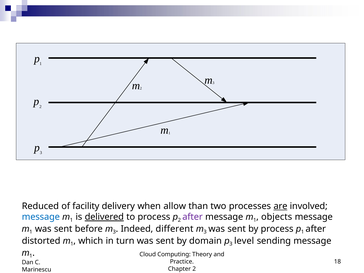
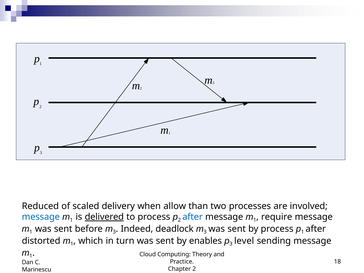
facility: facility -> scaled (86, 206)
are underline: present -> none (280, 206)
after colour: purple -> blue (193, 217)
objects: objects -> require (277, 217)
different: different -> deadlock (175, 229)
domain: domain -> enables (205, 241)
